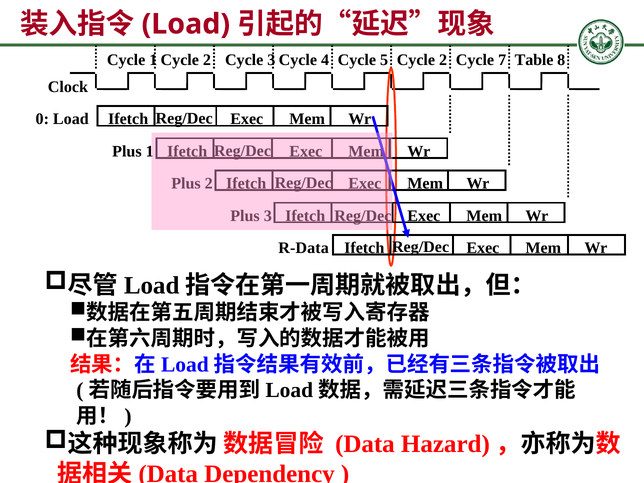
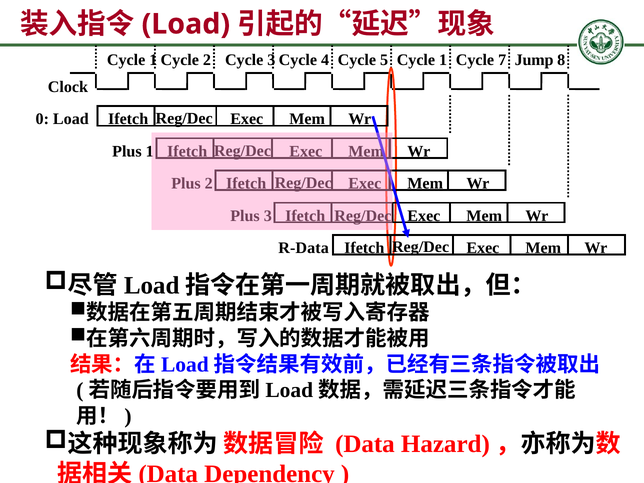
Cycle 2: 2 -> 1 (443, 60)
Table: Table -> Jump (534, 60)
